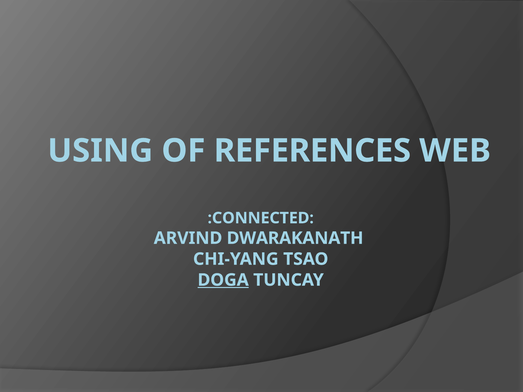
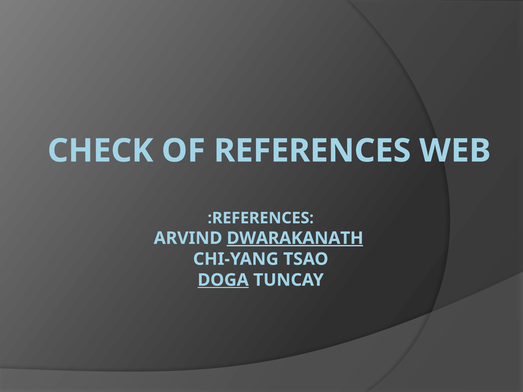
USING: USING -> CHECK (100, 151)
:CONNECTED: :CONNECTED -> :REFERENCES (261, 218)
DWARAKANATH underline: none -> present (295, 238)
